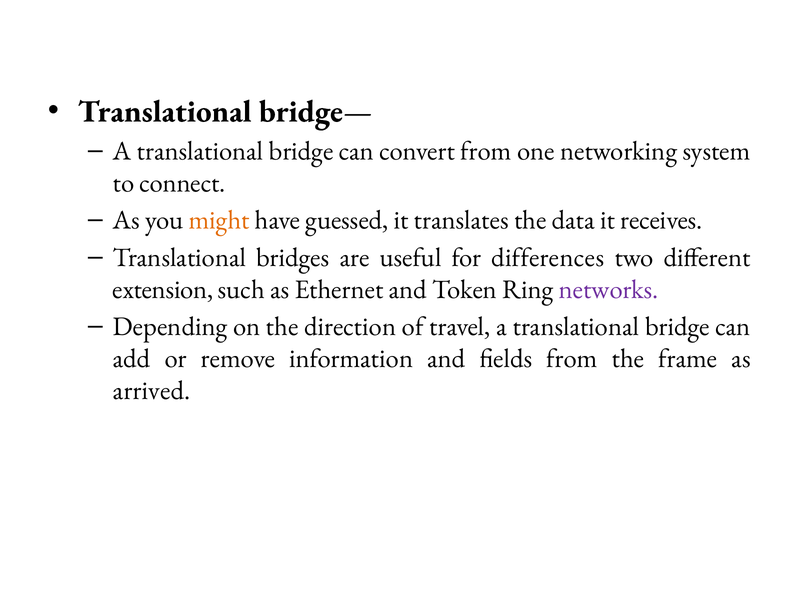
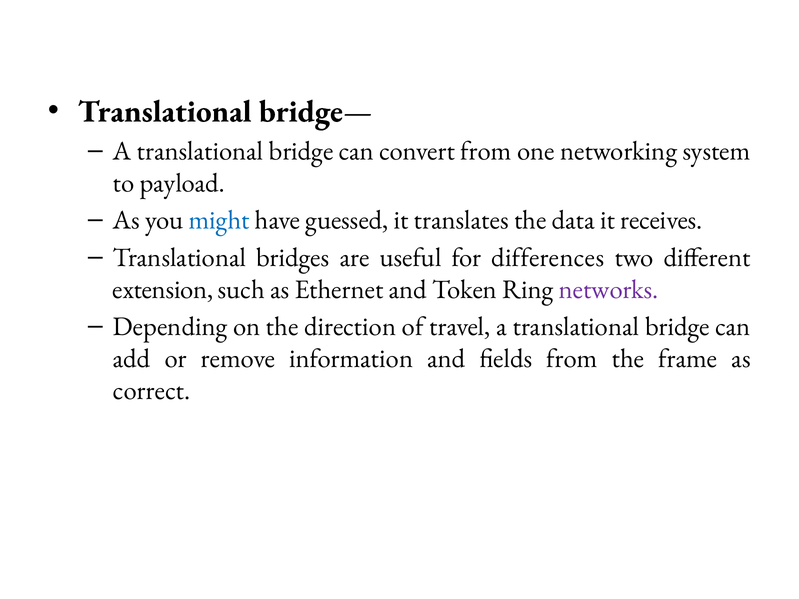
connect: connect -> payload (182, 183)
might colour: orange -> blue (219, 220)
arrived: arrived -> correct (152, 391)
